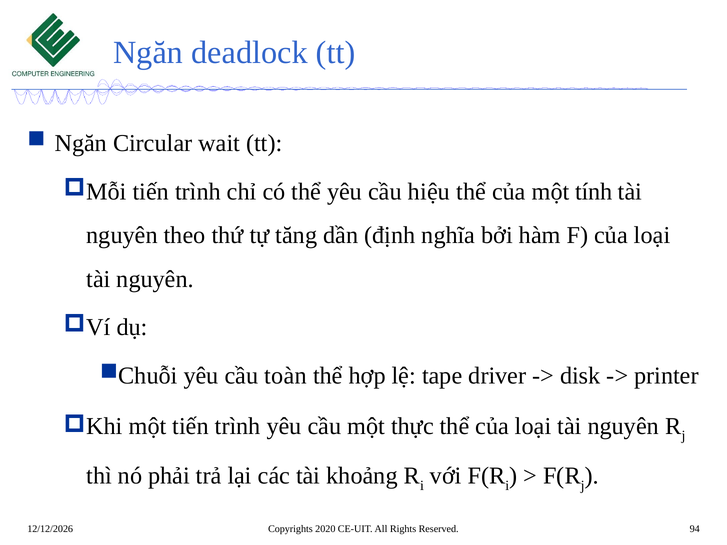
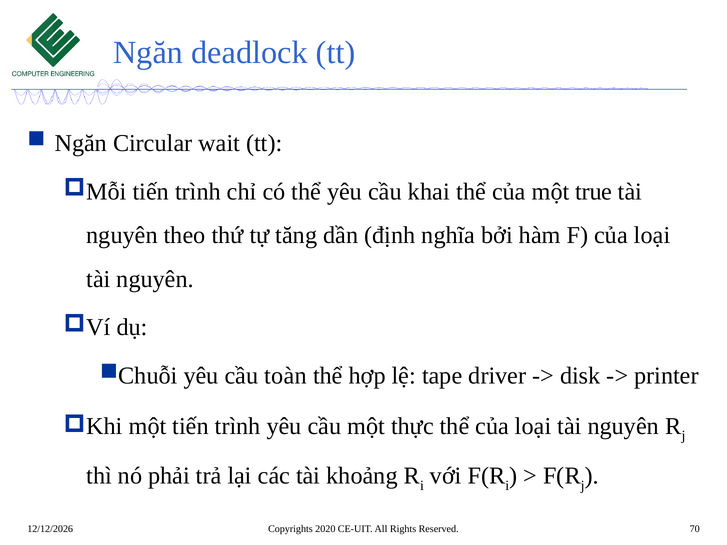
hiệu: hiệu -> khai (429, 192)
tính: tính -> true (594, 192)
94: 94 -> 70 (695, 529)
